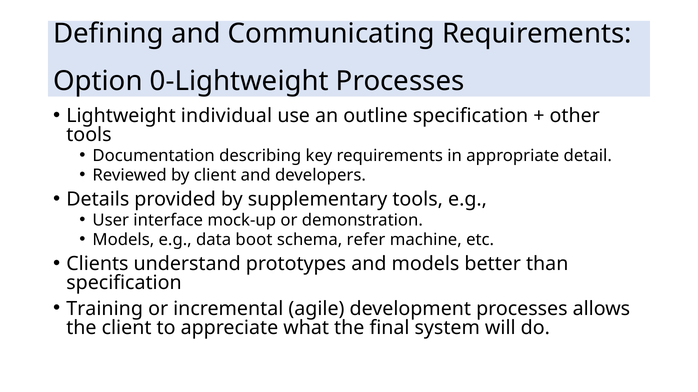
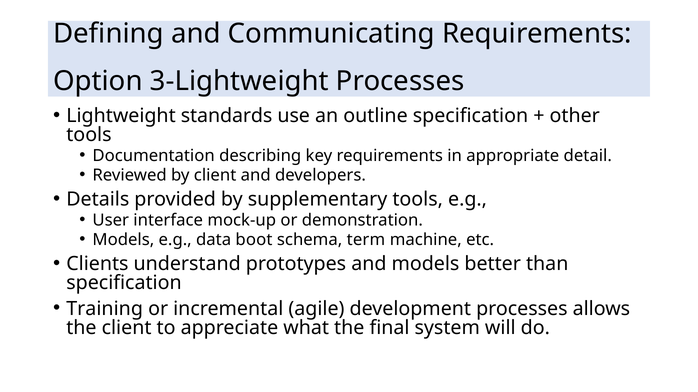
0-Lightweight: 0-Lightweight -> 3-Lightweight (239, 81)
individual: individual -> standards (227, 116)
refer: refer -> term (366, 240)
